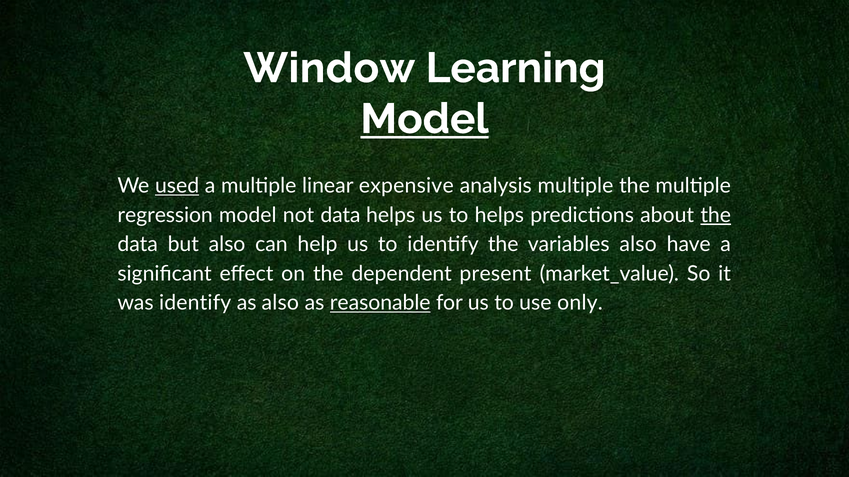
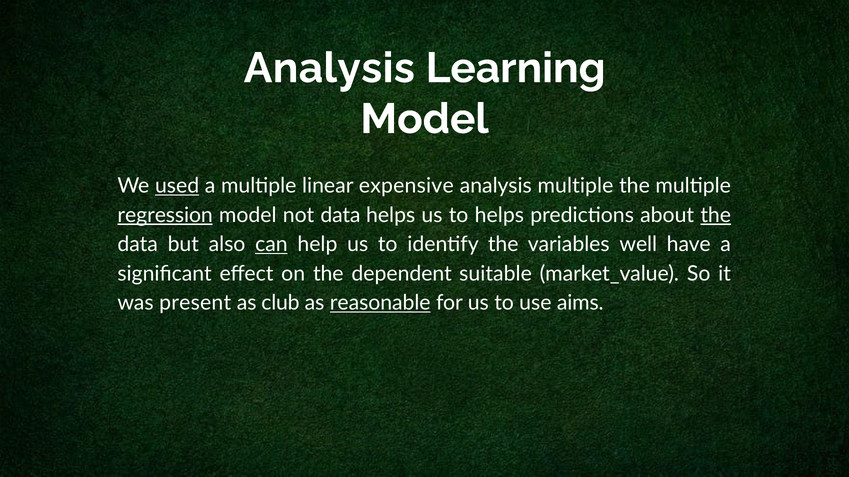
Window: Window -> Analysis (329, 68)
Model underline: present -> none (425, 119)
regression underline: none -> present (165, 215)
can underline: none -> present (271, 245)
variables also: also -> well (638, 245)
present: present -> suitable (496, 274)
was identify: identify -> present (195, 303)
as also: also -> club (280, 303)
only: only -> aims (580, 303)
